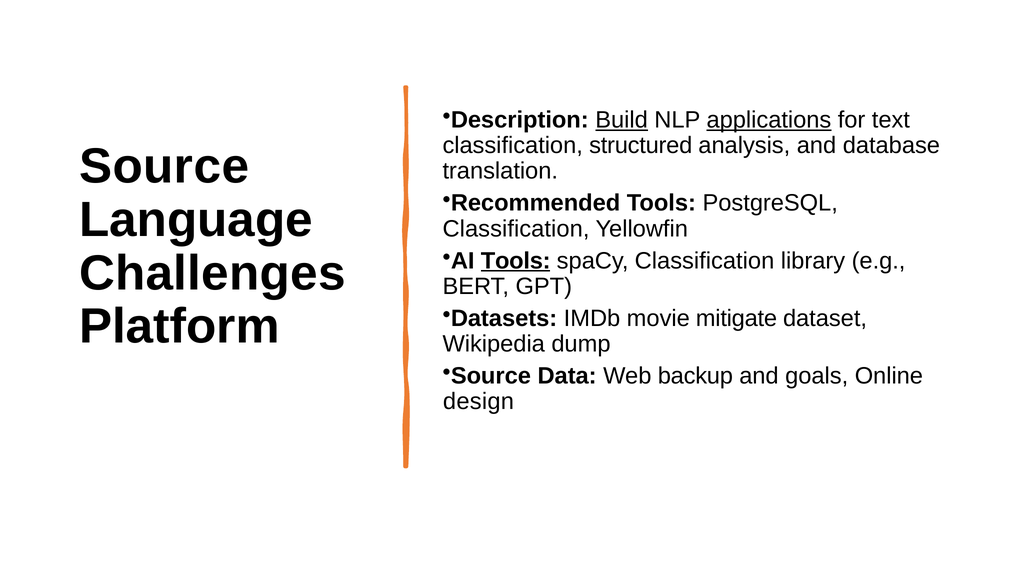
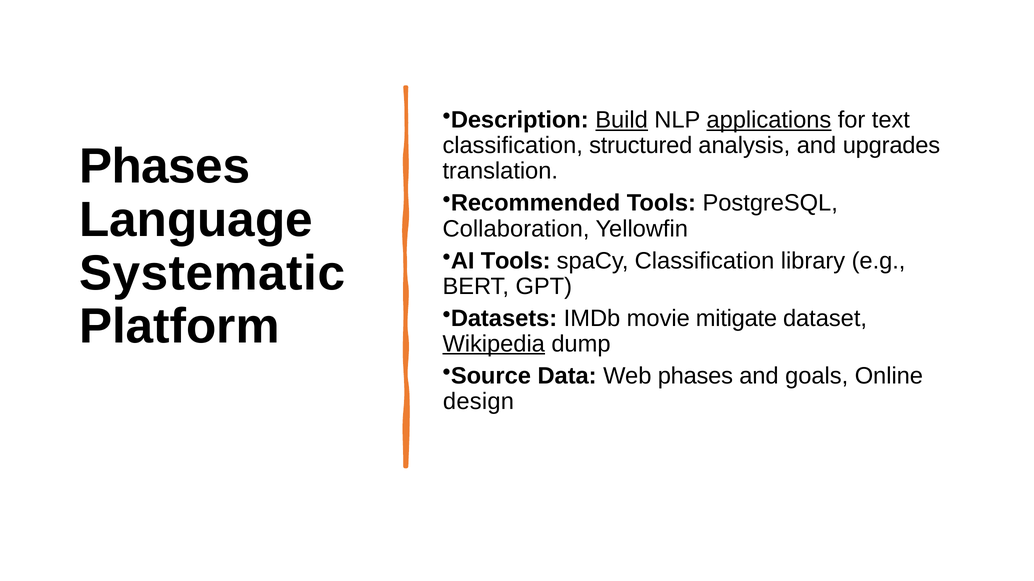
database: database -> upgrades (891, 146)
Source: Source -> Phases (165, 167)
Classification: Classification -> Collaboration (516, 229)
Tools underline: present -> none (516, 261)
Challenges: Challenges -> Systematic (212, 274)
Wikipedia underline: none -> present (494, 344)
Web backup: backup -> phases (695, 376)
